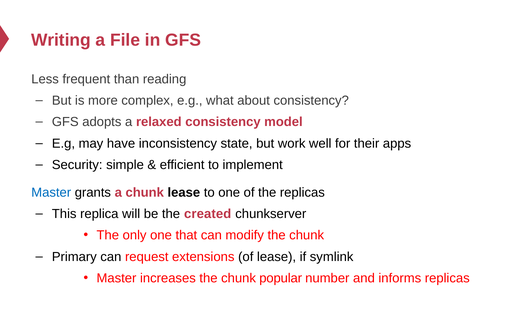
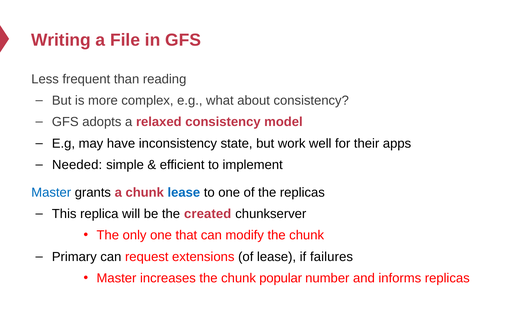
Security: Security -> Needed (77, 165)
lease colour: black -> blue (184, 192)
symlink: symlink -> failures (332, 256)
